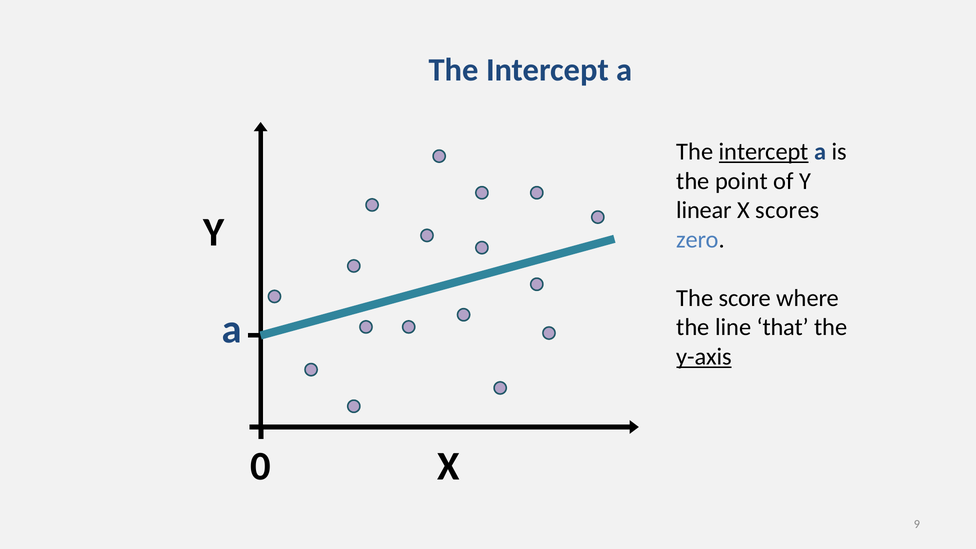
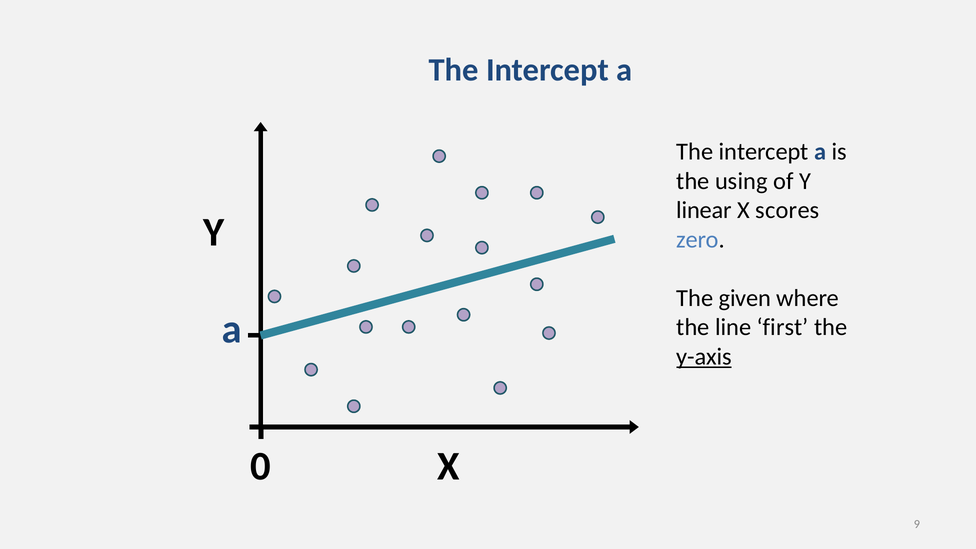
intercept underline: present -> none (764, 152)
point: point -> using (741, 181)
score: score -> given (745, 298)
that: that -> first (783, 327)
